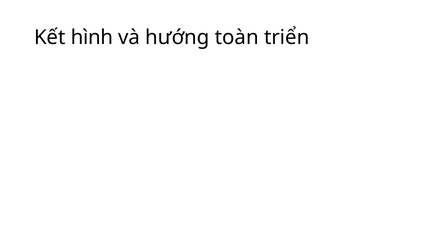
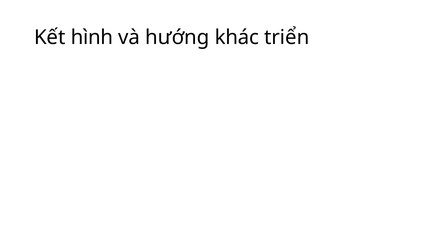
toàn: toàn -> khác (237, 37)
